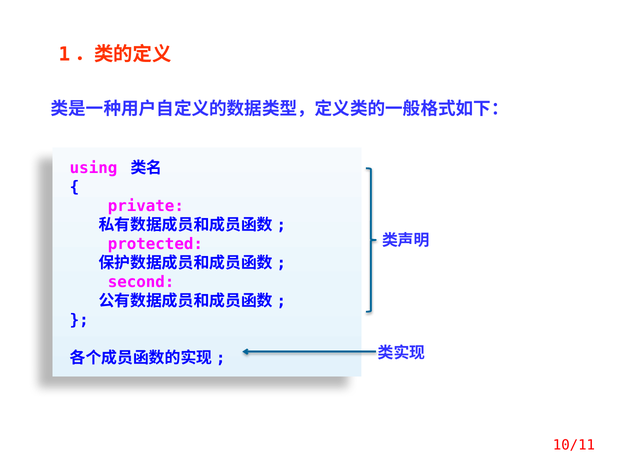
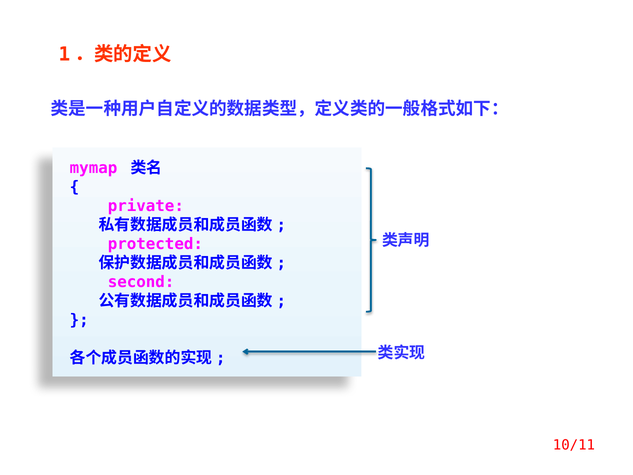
using: using -> mymap (94, 168)
